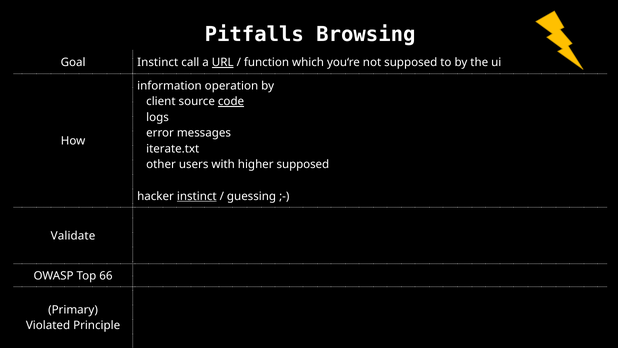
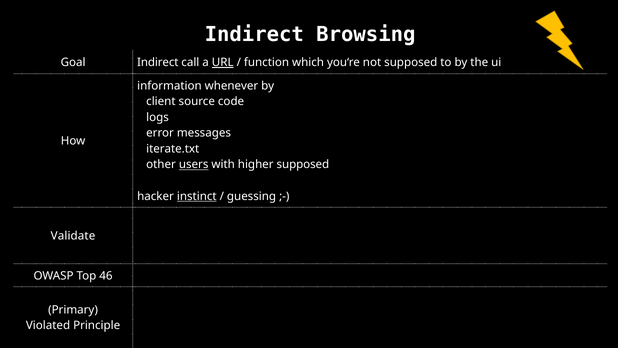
Pitfalls: Pitfalls -> Indirect (254, 35)
Goal Instinct: Instinct -> Indirect (158, 62)
operation: operation -> whenever (231, 86)
code underline: present -> none (231, 101)
users underline: none -> present (194, 164)
66: 66 -> 46 (106, 276)
